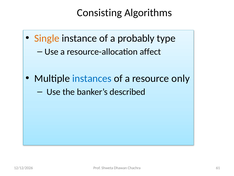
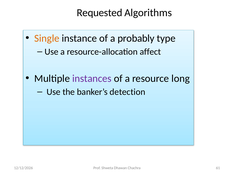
Consisting: Consisting -> Requested (100, 13)
instances colour: blue -> purple (92, 78)
only: only -> long (181, 78)
described: described -> detection (127, 92)
